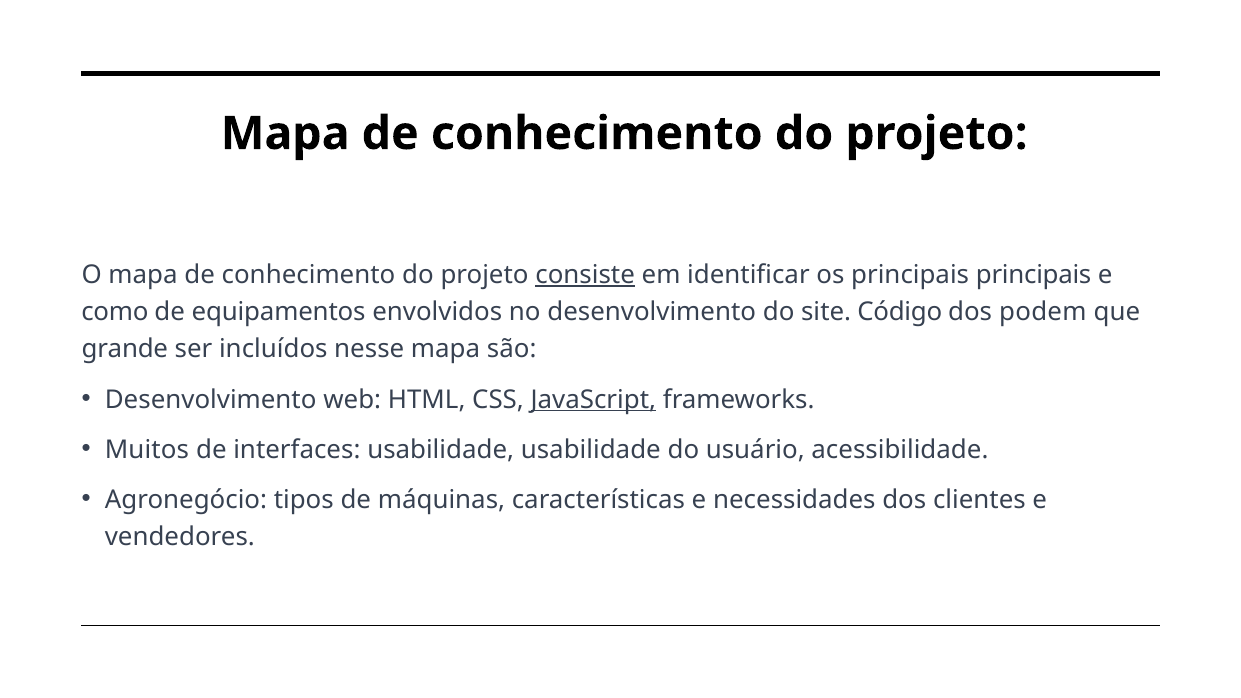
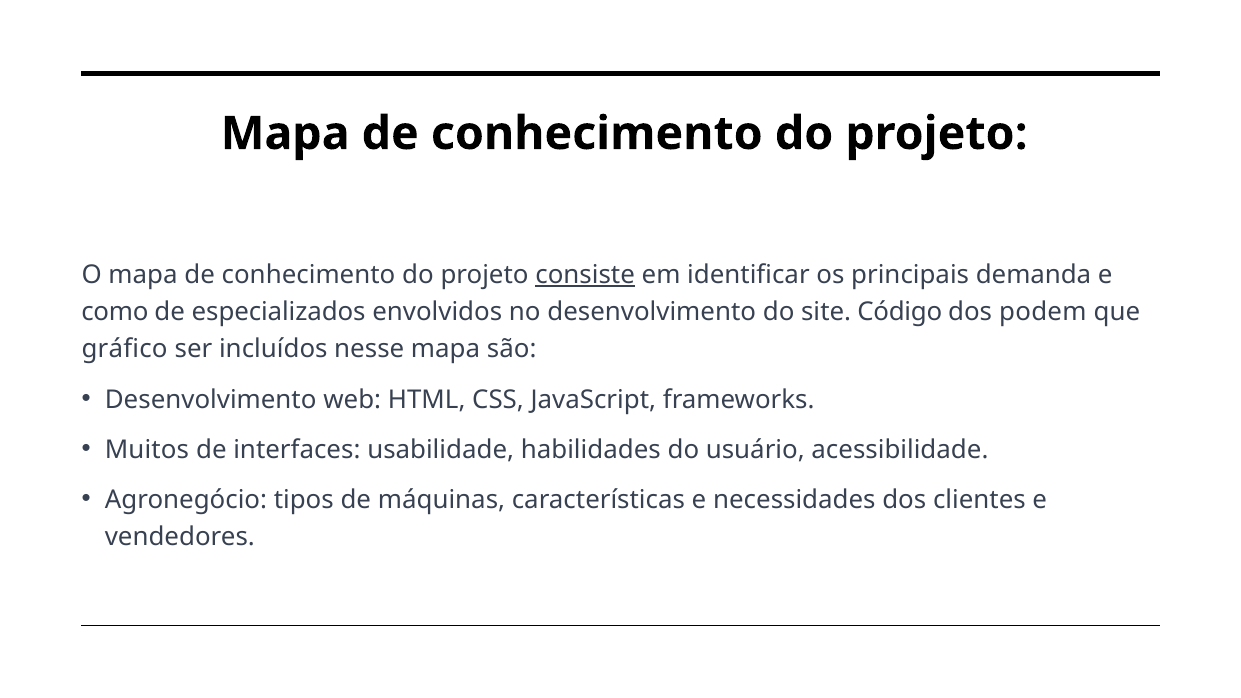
principais principais: principais -> demanda (1034, 275)
equipamentos: equipamentos -> especializados (279, 312)
grande: grande -> gráfico (125, 349)
JavaScript underline: present -> none (593, 400)
usabilidade usabilidade: usabilidade -> habilidades (591, 450)
